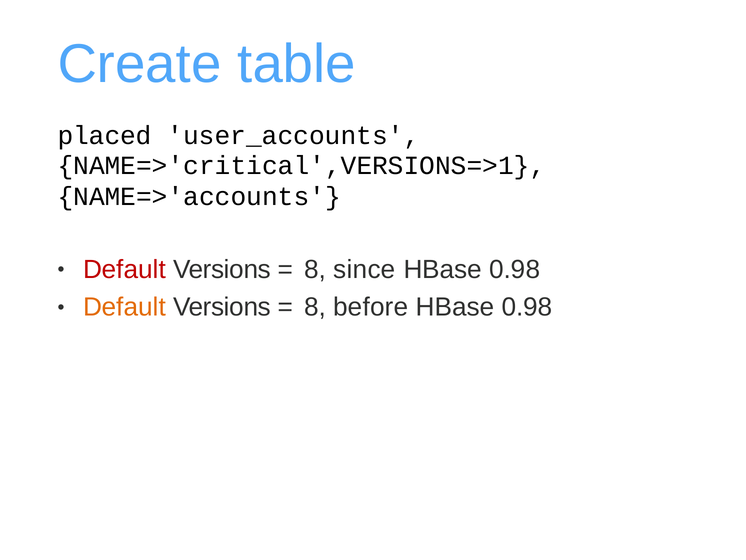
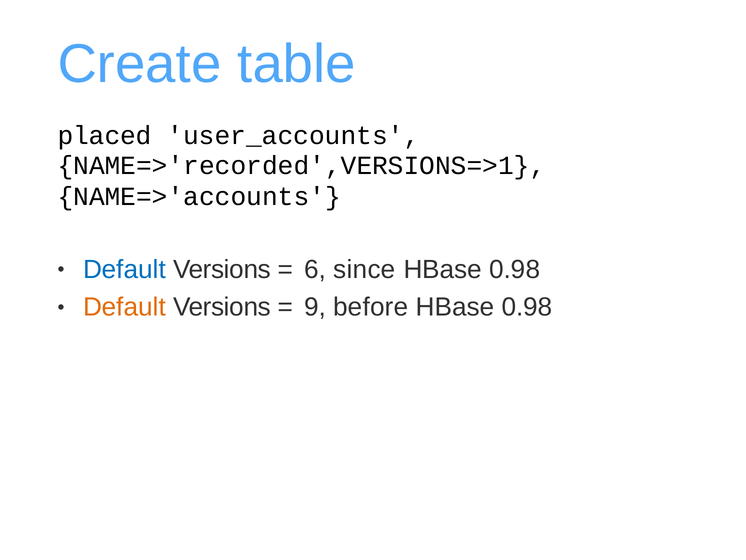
NAME=>'critical',VERSIONS=>1: NAME=>'critical',VERSIONS=>1 -> NAME=>'recorded',VERSIONS=>1 (301, 166)
Default colour: red -> blue (124, 269)
8: 8 -> 6 (315, 269)
8: 8 -> 9 (315, 307)
